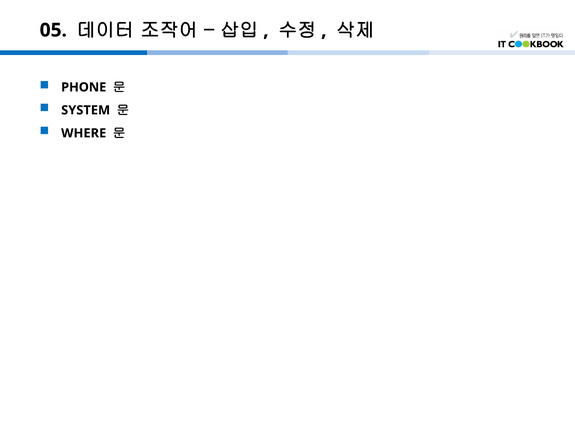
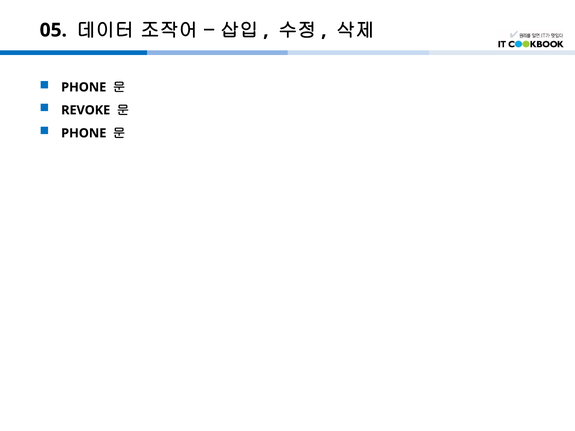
SYSTEM: SYSTEM -> REVOKE (86, 110)
WHERE: WHERE -> PHONE (84, 133)
